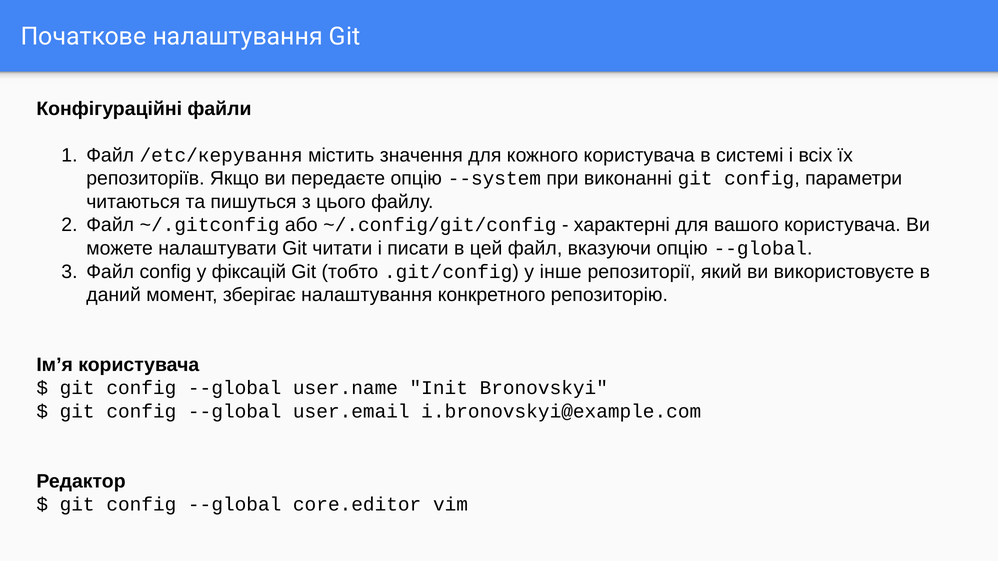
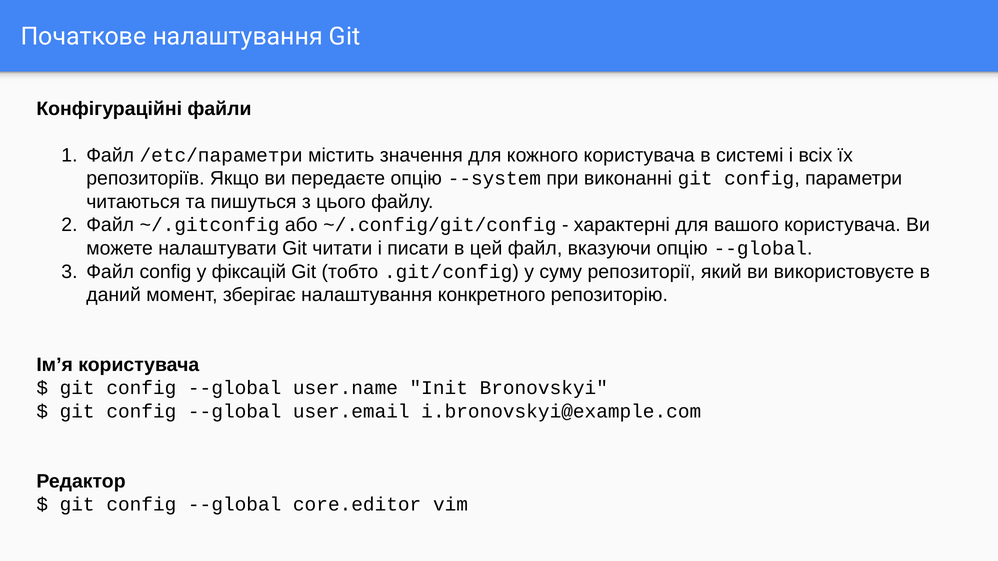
/etc/керування: /etc/керування -> /etc/параметри (221, 155)
інше: інше -> суму (561, 272)
